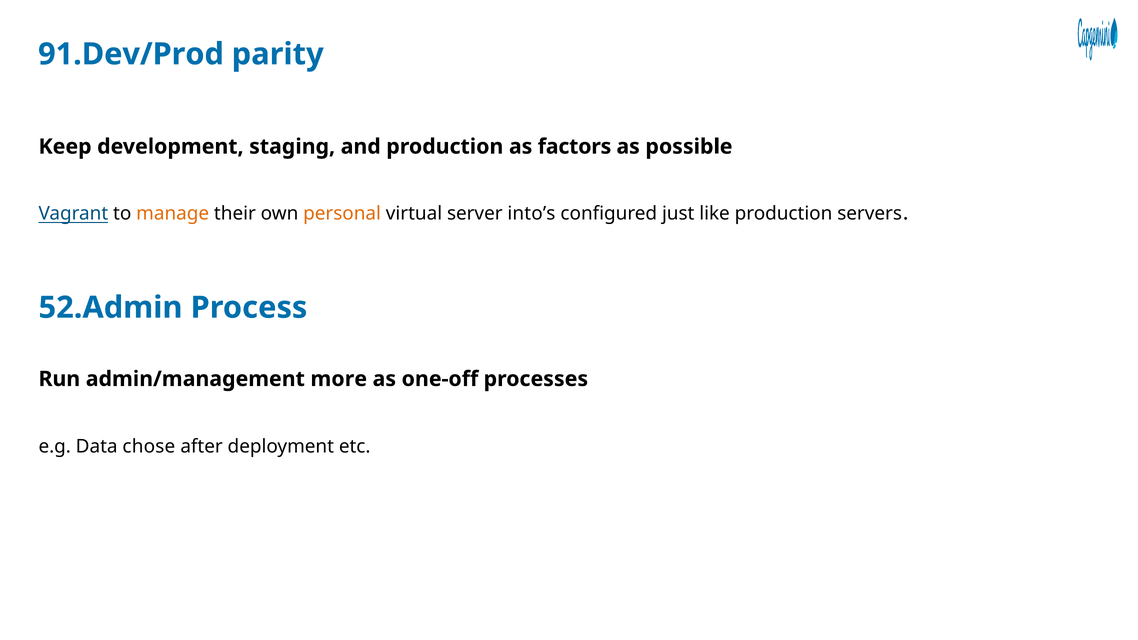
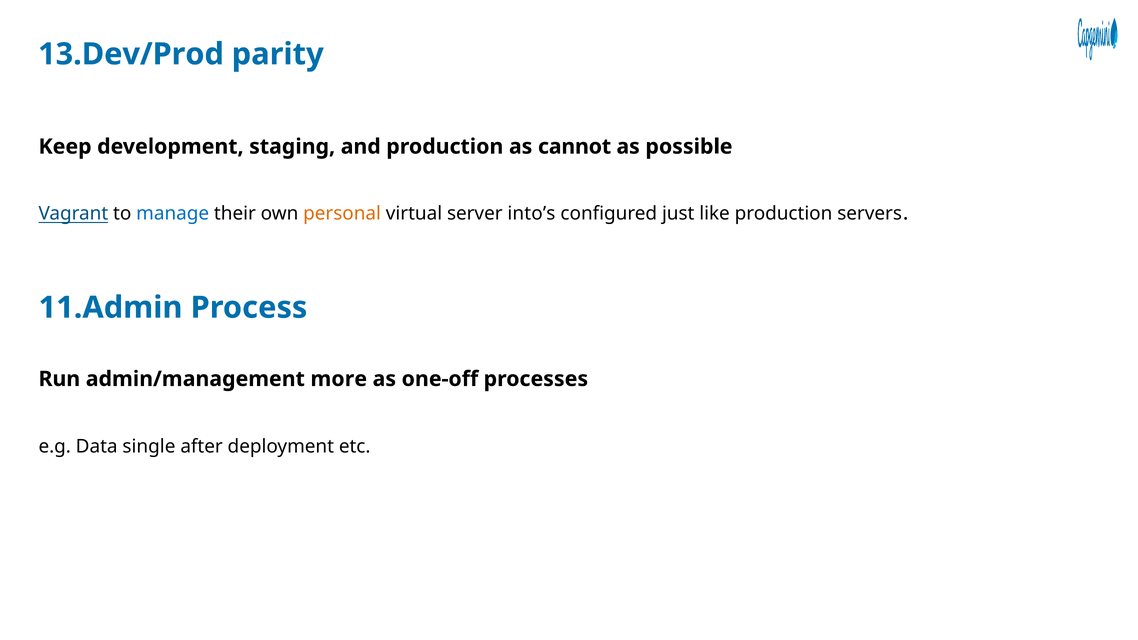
91.Dev/Prod: 91.Dev/Prod -> 13.Dev/Prod (131, 54)
factors: factors -> cannot (575, 147)
manage colour: orange -> blue (173, 214)
52.Admin: 52.Admin -> 11.Admin (111, 308)
chose: chose -> single (149, 447)
